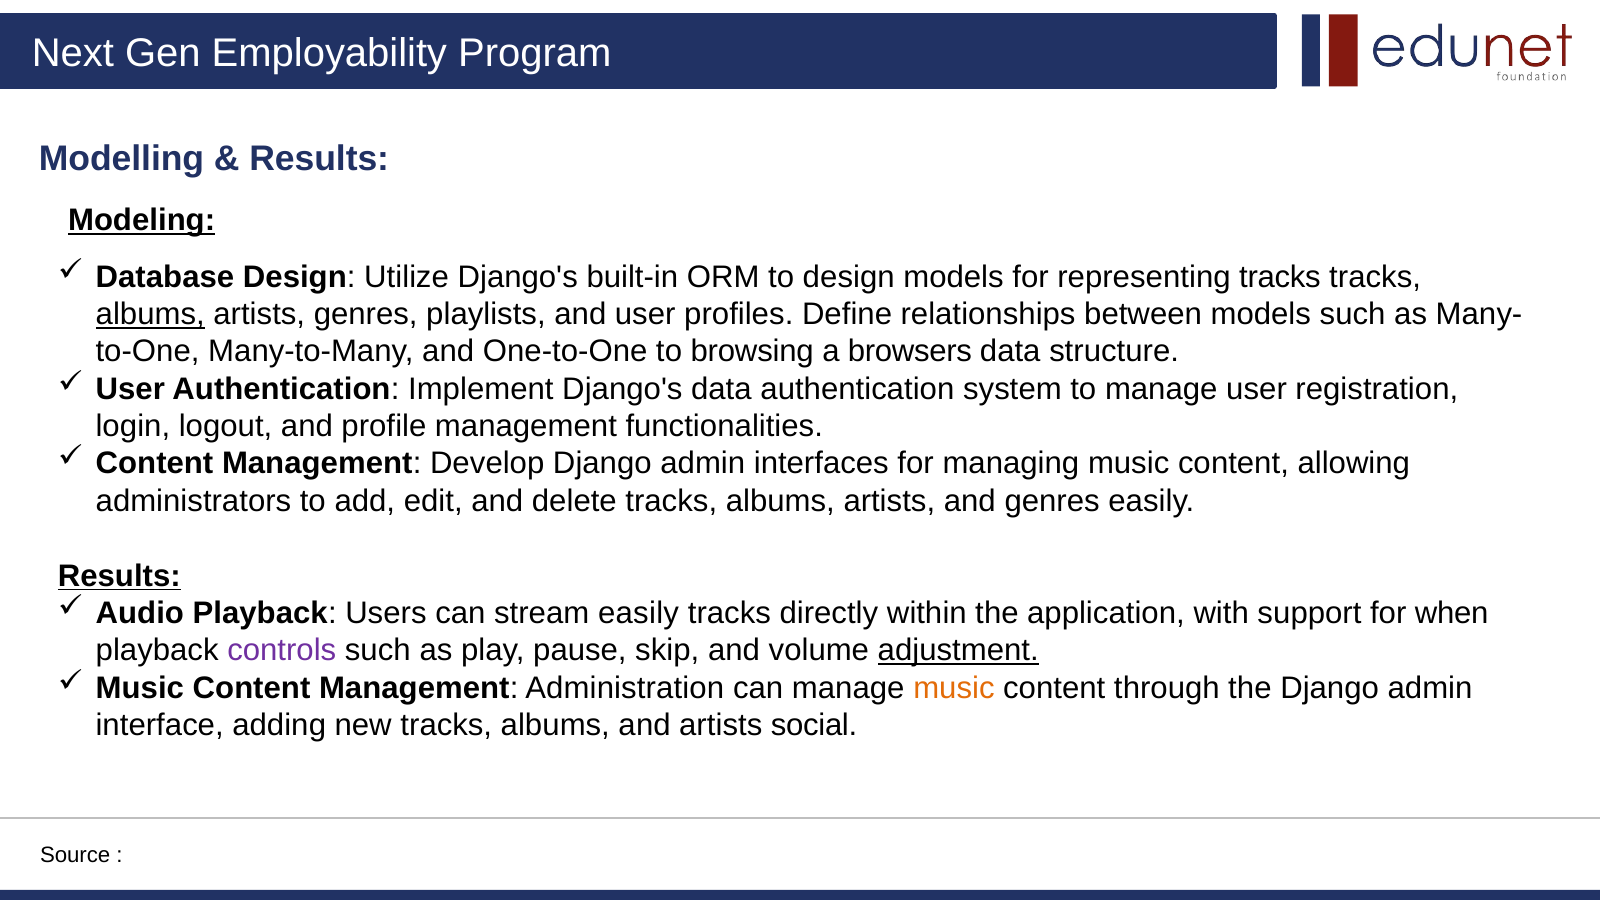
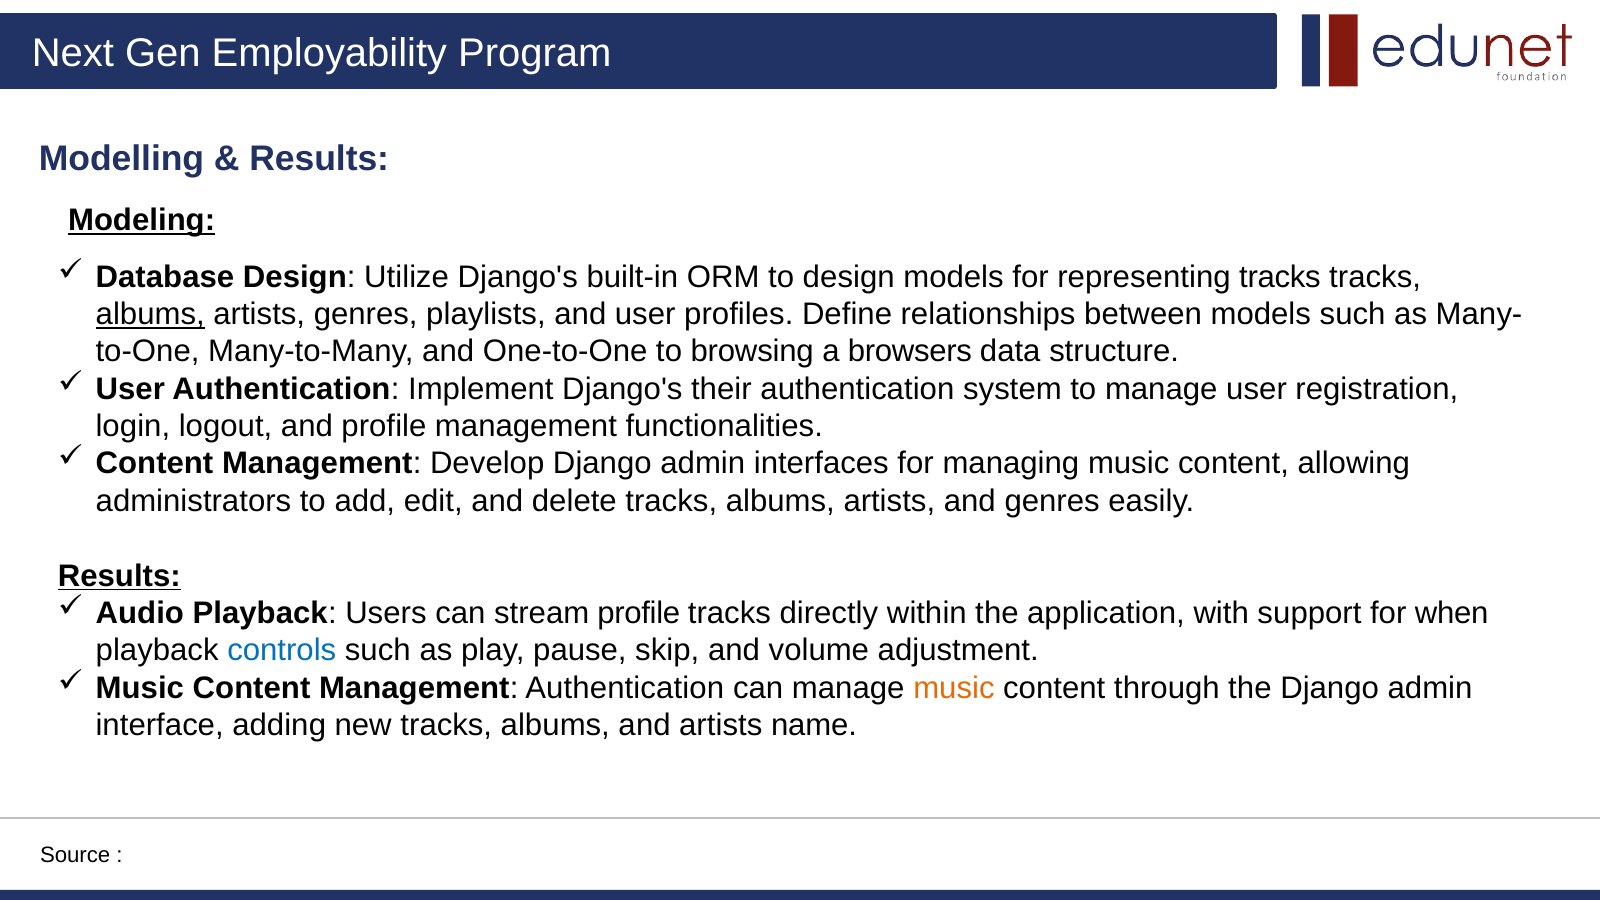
Django's data: data -> their (721, 389)
stream easily: easily -> profile (639, 613)
controls colour: purple -> blue (282, 651)
adjustment underline: present -> none (958, 651)
Management Administration: Administration -> Authentication (625, 688)
social: social -> name (814, 725)
